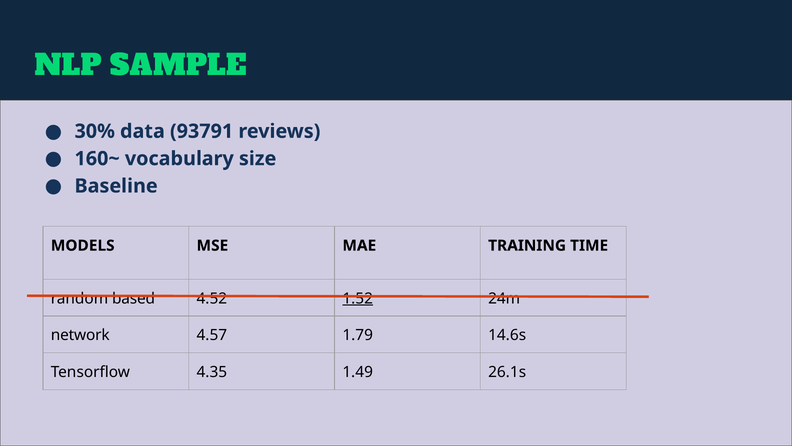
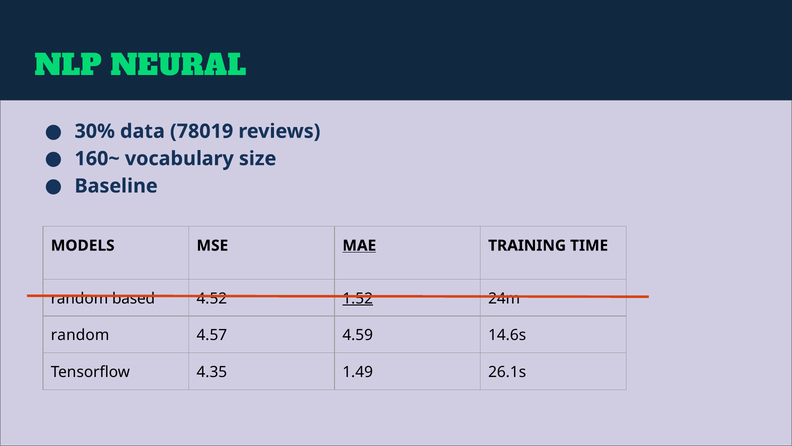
SAMPLE: SAMPLE -> NEURAL (178, 66)
93791: 93791 -> 78019 (202, 131)
MAE underline: none -> present (359, 245)
network: network -> random (80, 335)
1.79: 1.79 -> 4.59 (358, 335)
